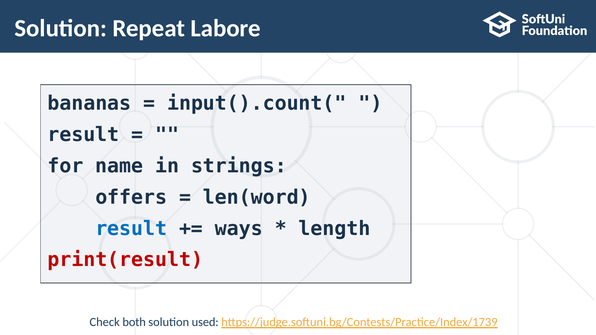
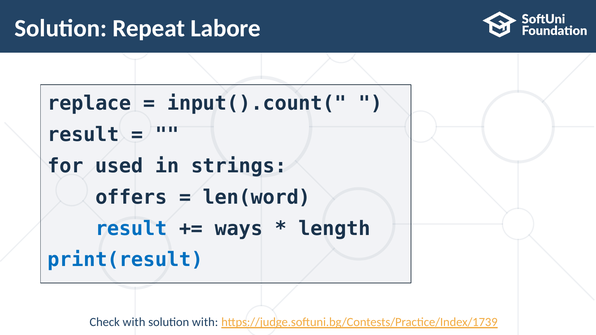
bananas: bananas -> replace (89, 103)
name: name -> used (119, 166)
print(result colour: red -> blue (125, 260)
Check both: both -> with (134, 322)
solution used: used -> with (205, 322)
